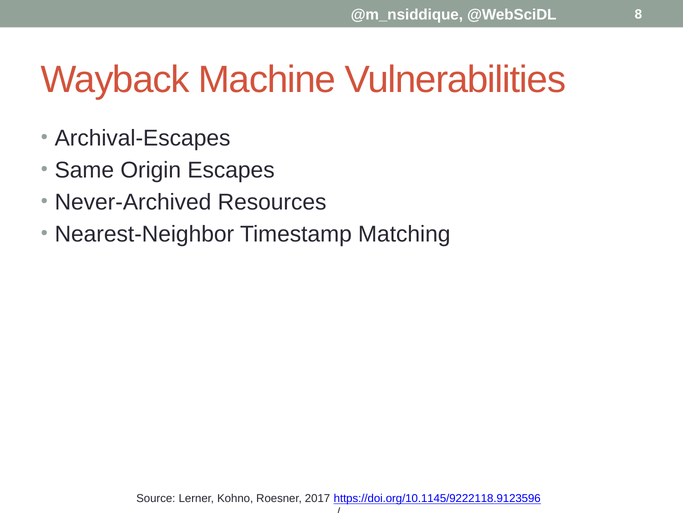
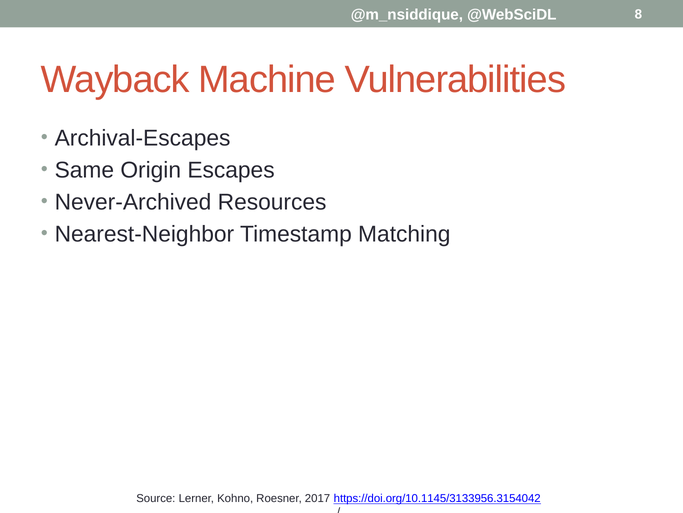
https://doi.org/10.1145/9222118.9123596: https://doi.org/10.1145/9222118.9123596 -> https://doi.org/10.1145/3133956.3154042 (437, 498)
